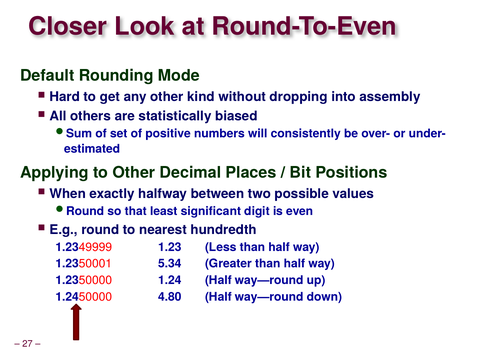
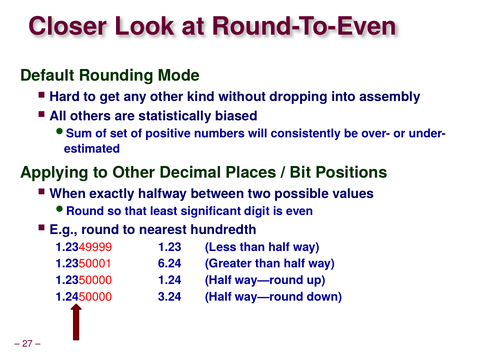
5.34: 5.34 -> 6.24 (170, 264)
4.80: 4.80 -> 3.24 (170, 298)
